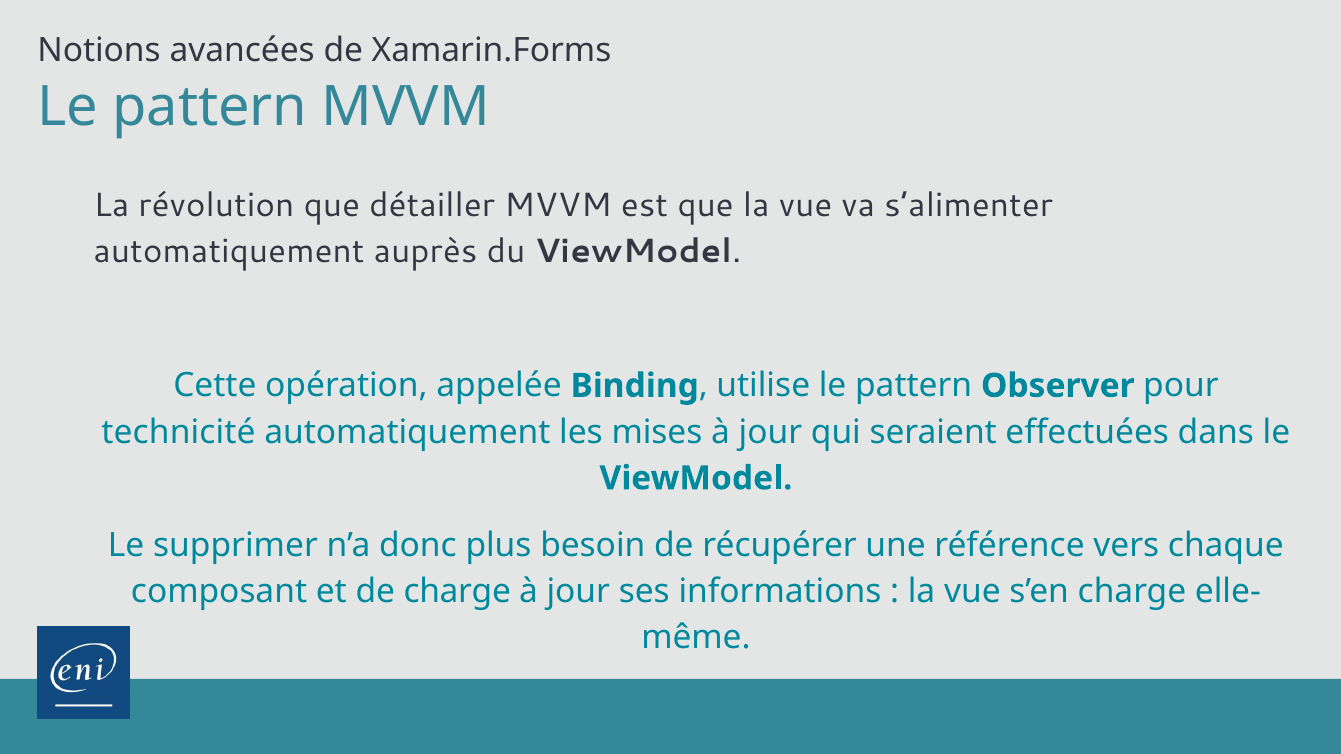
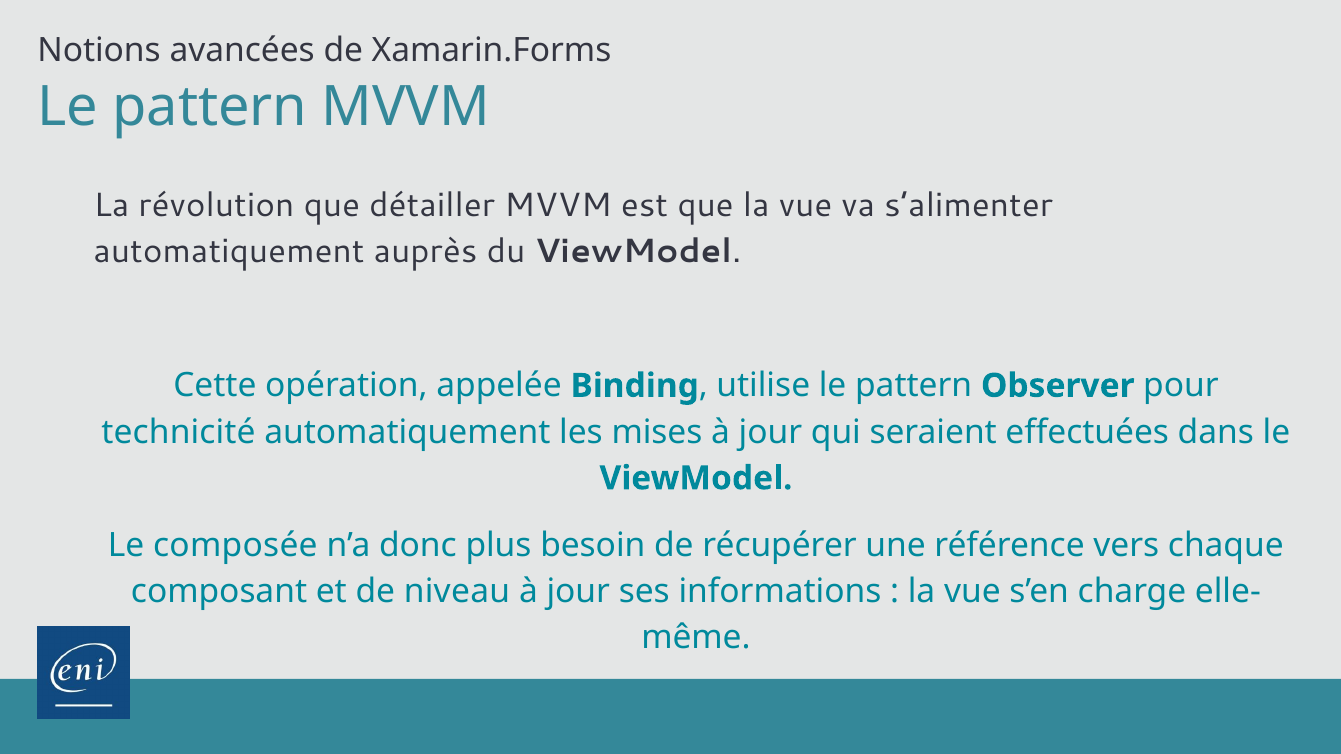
supprimer: supprimer -> composée (235, 546)
de charge: charge -> niveau (457, 592)
